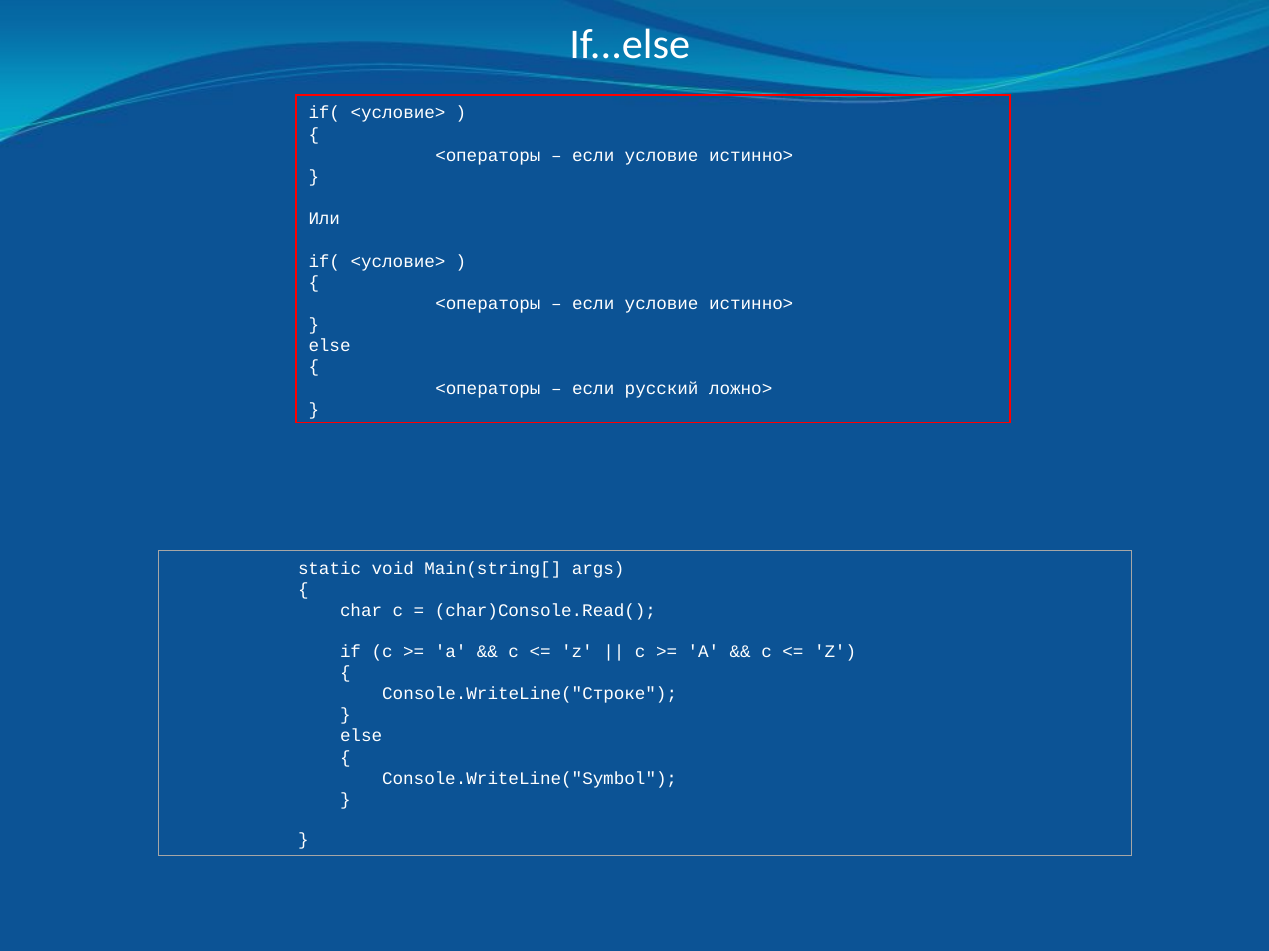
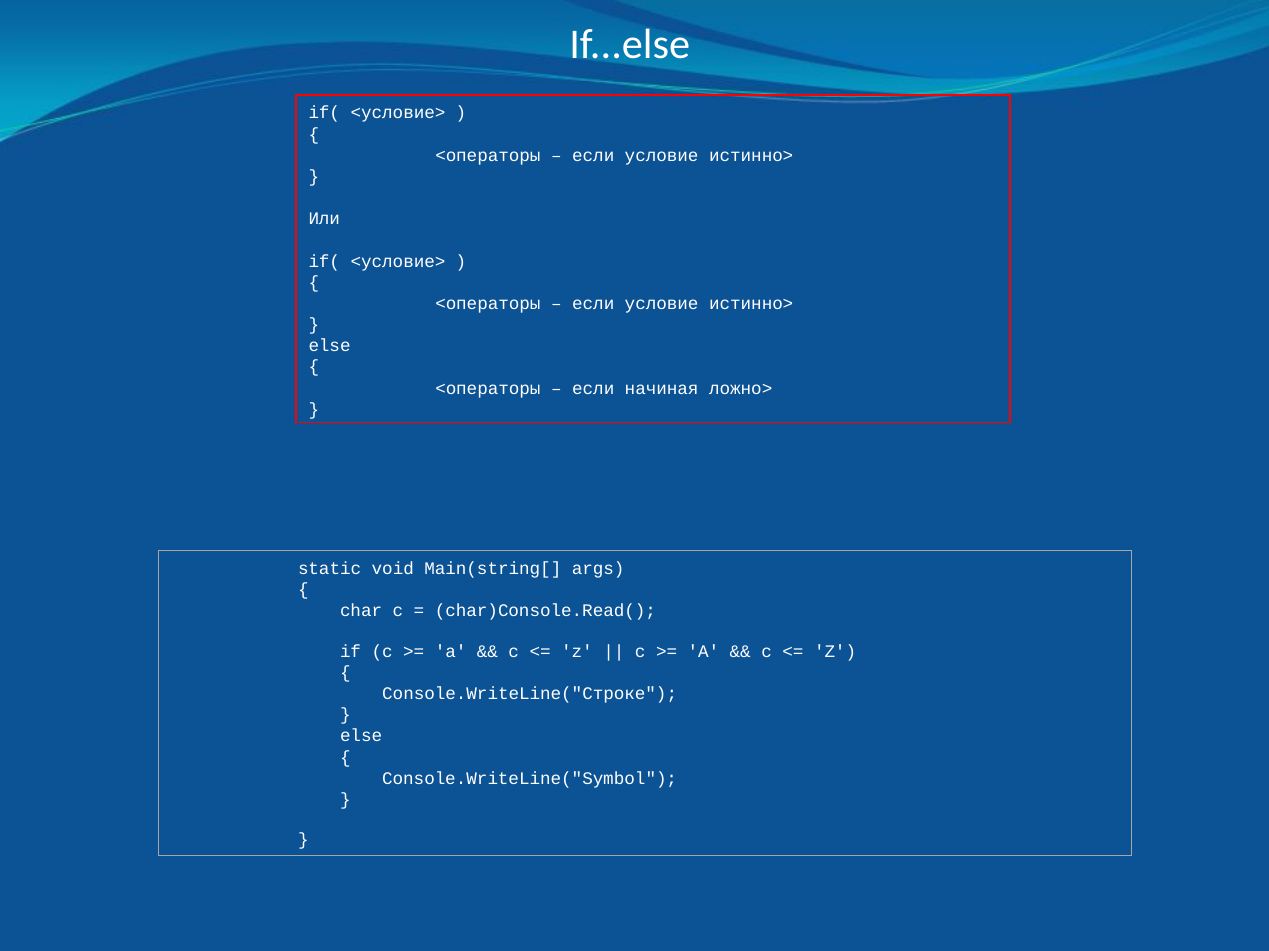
русский: русский -> начиная (662, 389)
